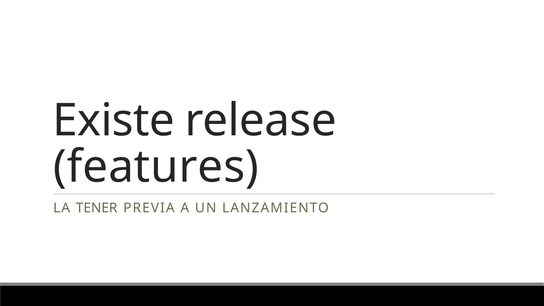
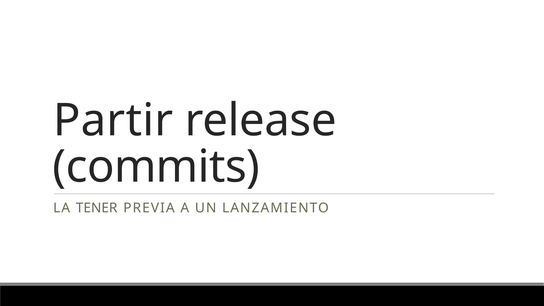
Existe: Existe -> Partir (113, 120)
features: features -> commits (156, 167)
